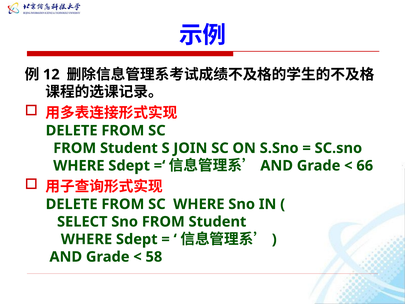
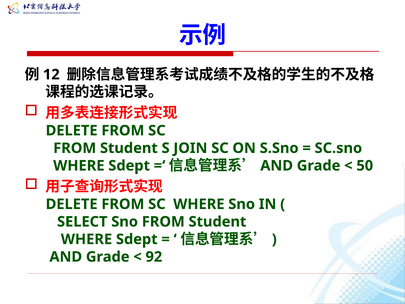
66: 66 -> 50 (365, 166)
58: 58 -> 92 (154, 257)
